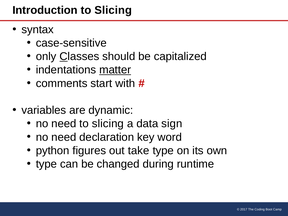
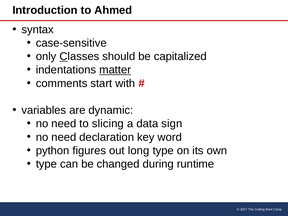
Introduction to Slicing: Slicing -> Ahmed (113, 10)
take: take -> long (139, 151)
